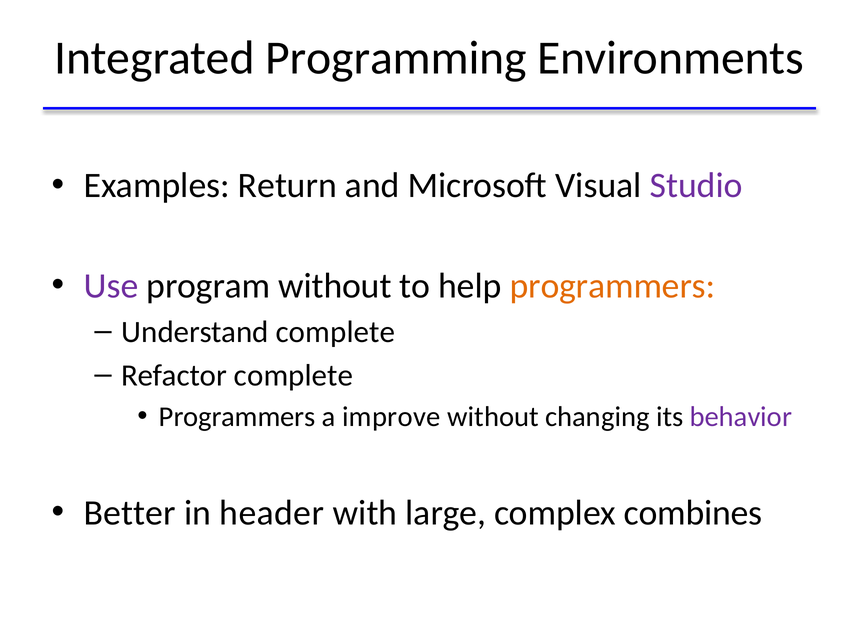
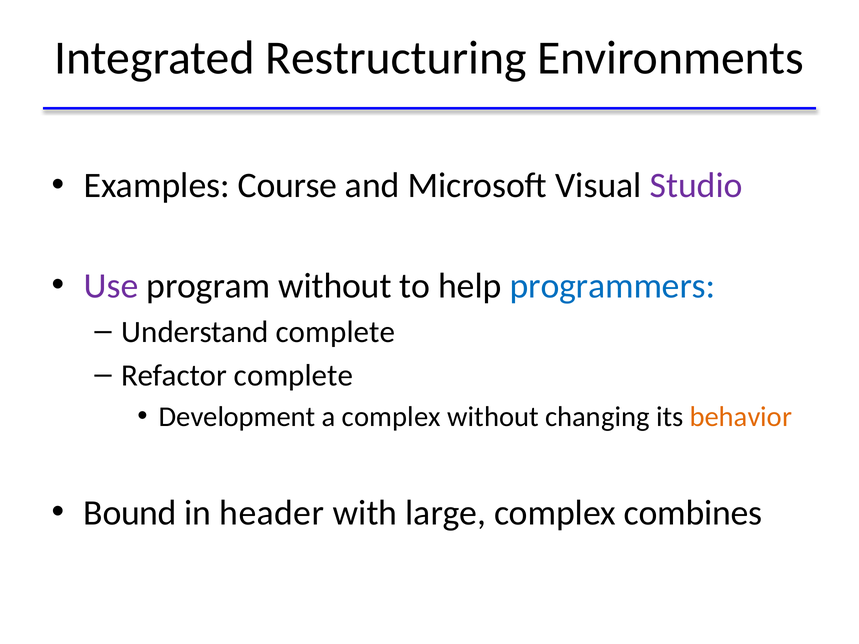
Programming: Programming -> Restructuring (396, 58)
Return: Return -> Course (288, 186)
programmers colour: orange -> blue (612, 286)
Programmers: Programmers -> Development (237, 417)
a improve: improve -> complex (391, 417)
behavior colour: purple -> orange (741, 417)
Better: Better -> Bound (130, 513)
